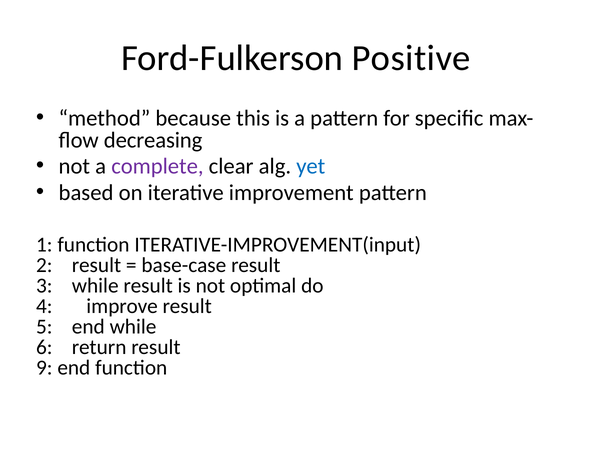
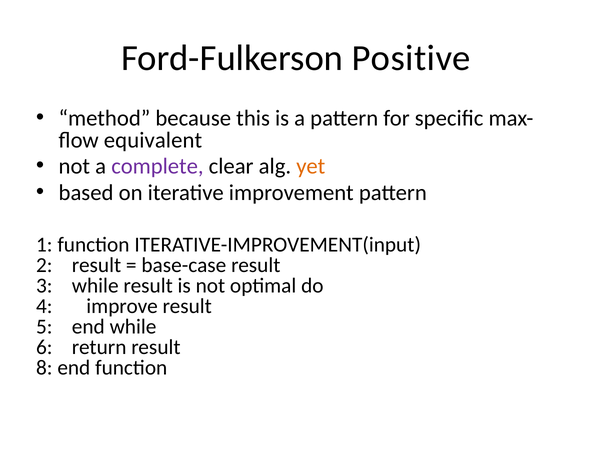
decreasing: decreasing -> equivalent (153, 140)
yet colour: blue -> orange (311, 166)
9: 9 -> 8 (44, 367)
